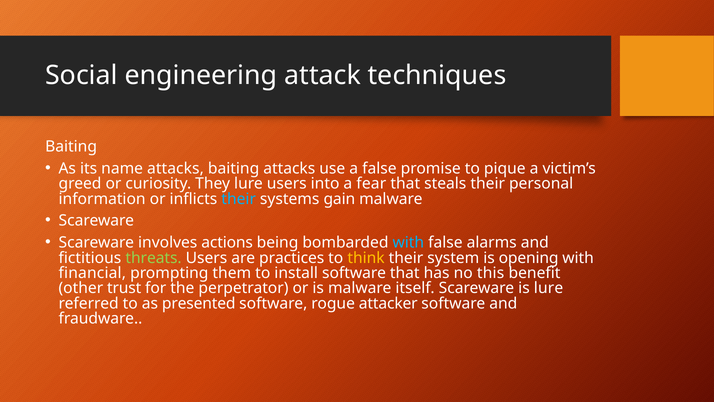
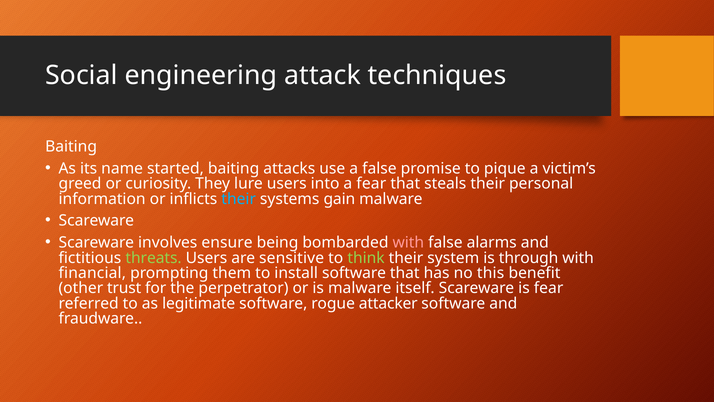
name attacks: attacks -> started (175, 168)
actions: actions -> ensure (227, 242)
with colour: light blue -> pink (408, 242)
practices: practices -> sensitive (292, 258)
think colour: yellow -> light green (366, 258)
opening: opening -> through (529, 258)
is lure: lure -> fear (549, 288)
presented: presented -> legitimate (199, 303)
